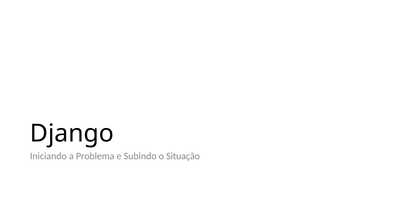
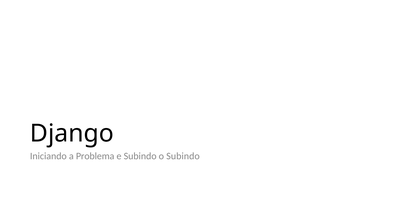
o Situação: Situação -> Subindo (183, 156)
